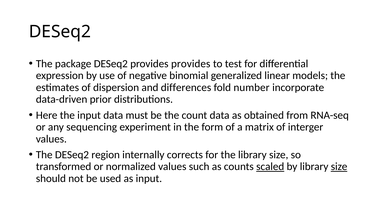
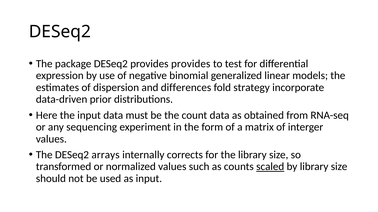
number: number -> strategy (252, 88)
region: region -> arrays (106, 155)
size underline: present -> none (339, 167)
